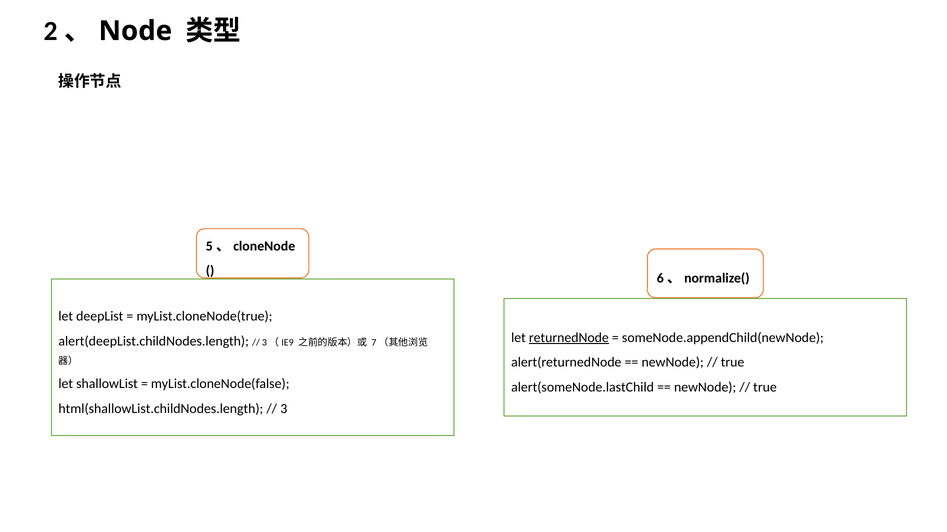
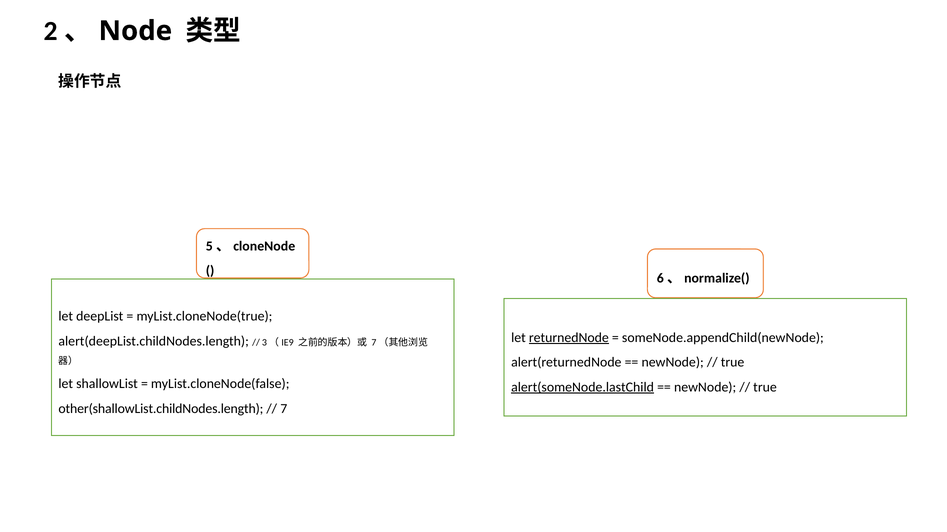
alert(someNode.lastChild underline: none -> present (583, 388)
html(shallowList.childNodes.length: html(shallowList.childNodes.length -> other(shallowList.childNodes.length (161, 409)
3: 3 -> 7 (284, 409)
